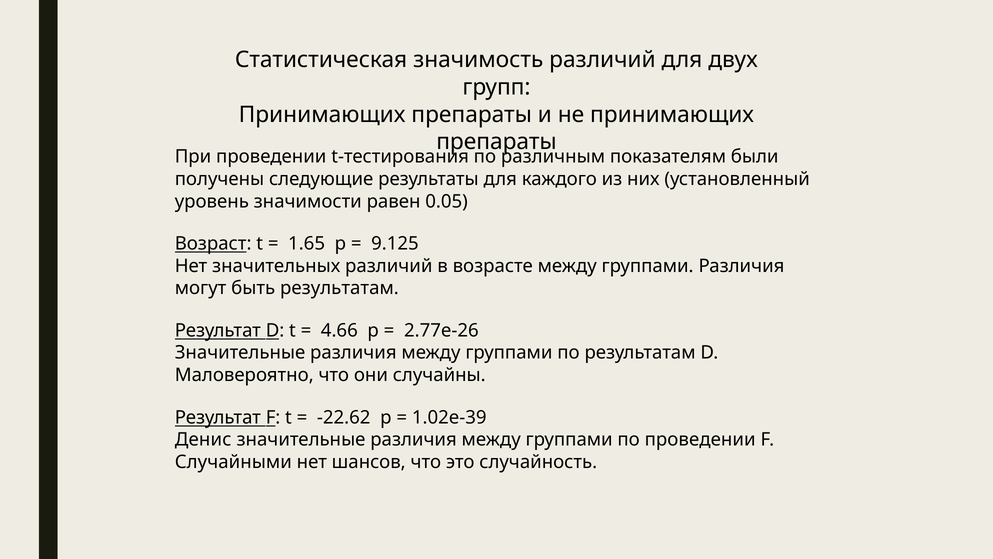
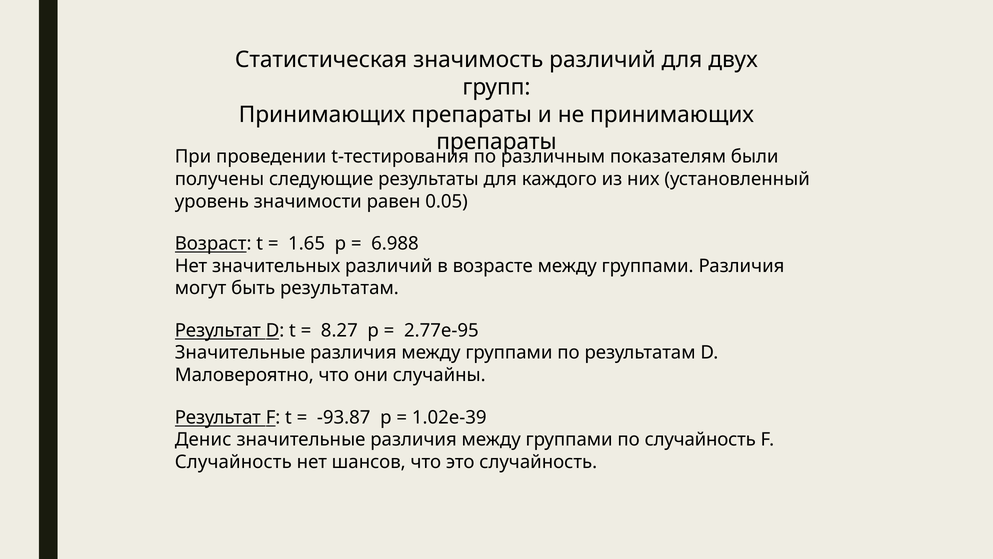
9.125: 9.125 -> 6.988 (395, 243)
4.66: 4.66 -> 8.27 (339, 330)
2.77e-26: 2.77e-26 -> 2.77e-95 (441, 330)
-22.62: -22.62 -> -93.87 (344, 417)
по проведении: проведении -> случайность (700, 439)
Случайными: Случайными -> Случайность (233, 462)
